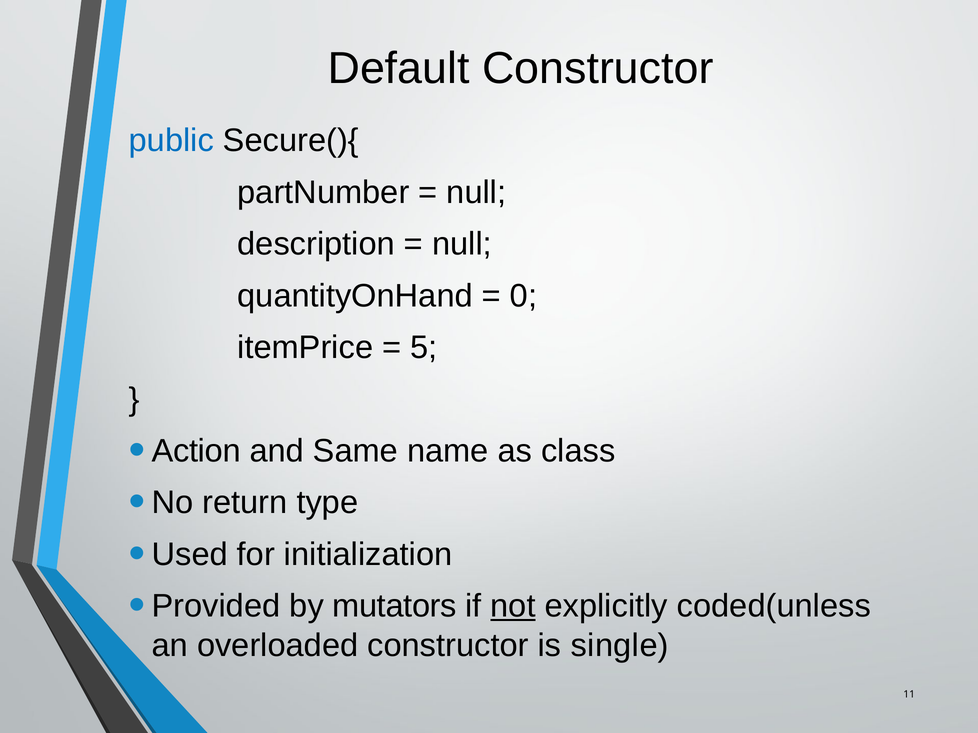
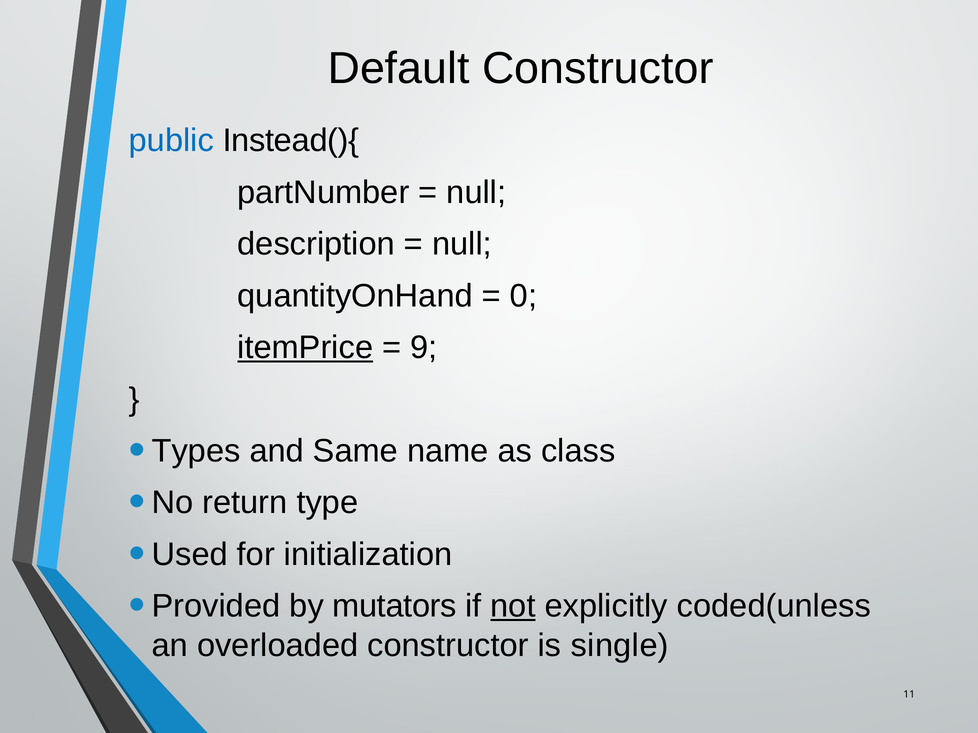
Secure(){: Secure(){ -> Instead(){ (291, 141)
itemPrice underline: none -> present (305, 348)
5: 5 -> 9 (424, 348)
Action: Action -> Types (196, 451)
